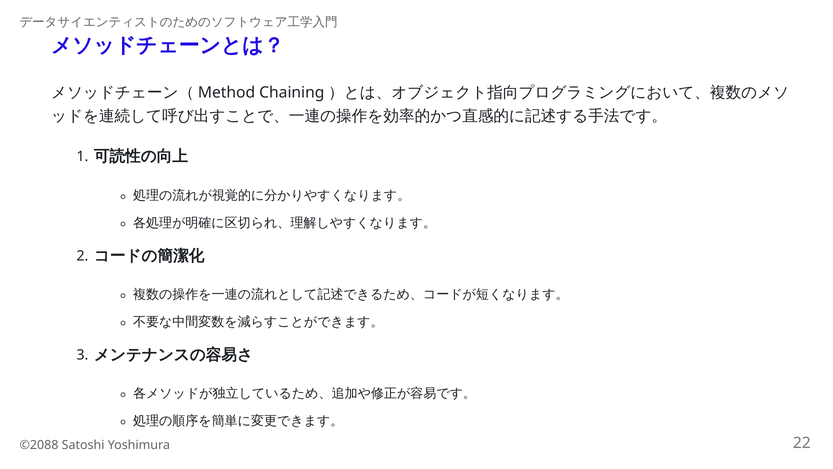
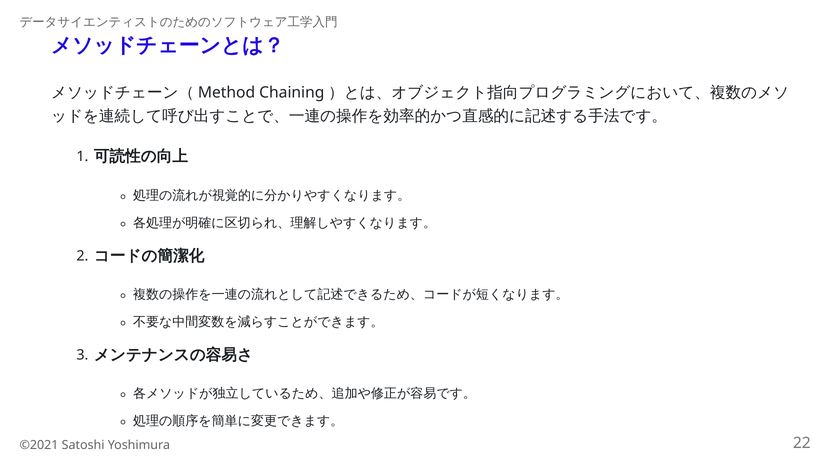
©2088: ©2088 -> ©2021 (39, 445)
